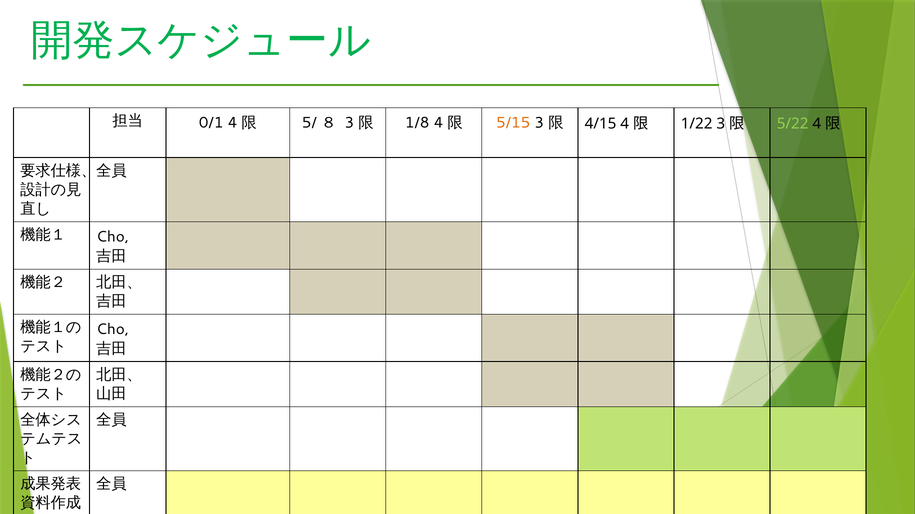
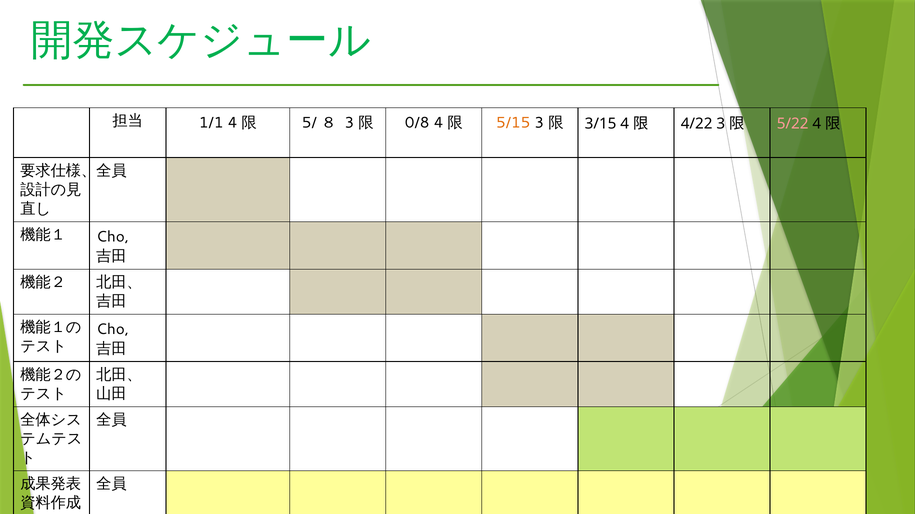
0/1: 0/1 -> 1/1 (211, 123)
1/8: 1/8 -> 0/8 (417, 123)
4/15: 4/15 -> 3/15 (601, 124)
1/22: 1/22 -> 4/22 (697, 124)
5/22 colour: light green -> pink (793, 124)
